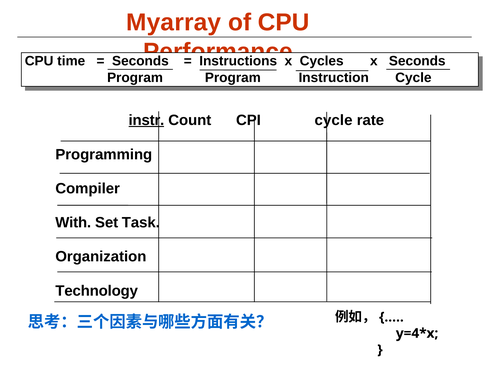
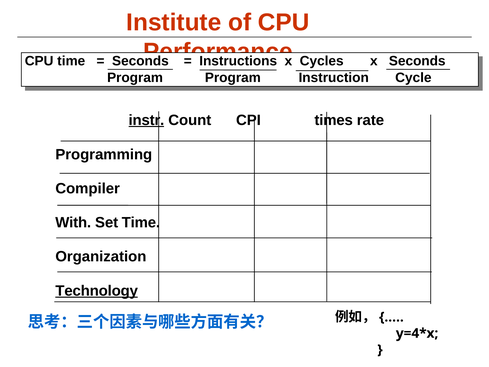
Myarray: Myarray -> Institute (174, 22)
CPI cycle: cycle -> times (334, 120)
Set Task: Task -> Time (141, 222)
Technology underline: none -> present (97, 291)
